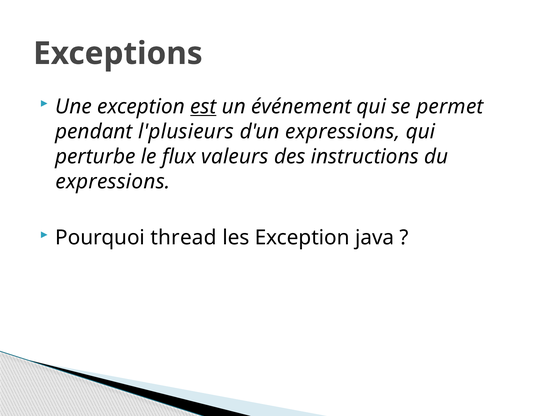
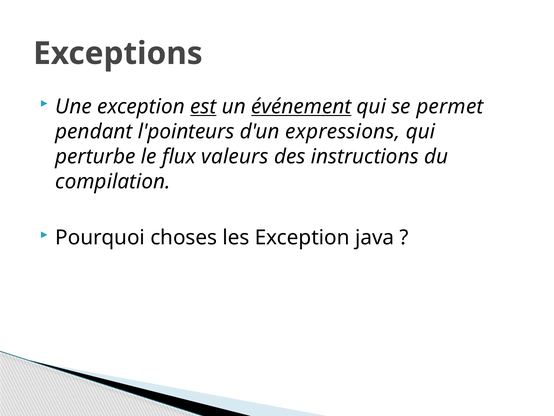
événement underline: none -> present (301, 106)
l'plusieurs: l'plusieurs -> l'pointeurs (186, 131)
expressions: expressions -> compilation (113, 181)
thread: thread -> choses (184, 237)
